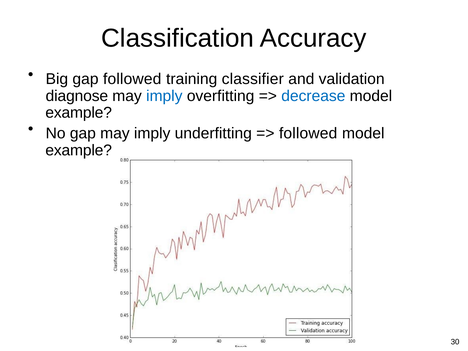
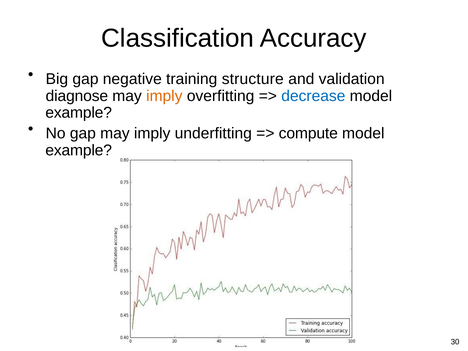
gap followed: followed -> negative (132, 79)
classifier: classifier -> structure (253, 79)
imply colour: blue -> orange (164, 96)
followed: followed -> compute (308, 133)
